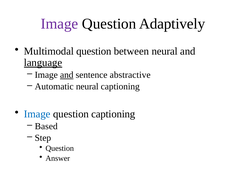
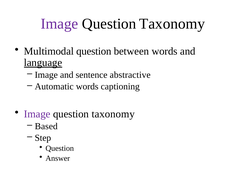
Adaptively: Adaptively -> Taxonomy (172, 24)
between neural: neural -> words (165, 51)
and underline: present -> none (67, 75)
Automatic neural: neural -> words (87, 87)
Image colour: blue -> purple (37, 114)
captioning: captioning -> taxonomy (113, 114)
